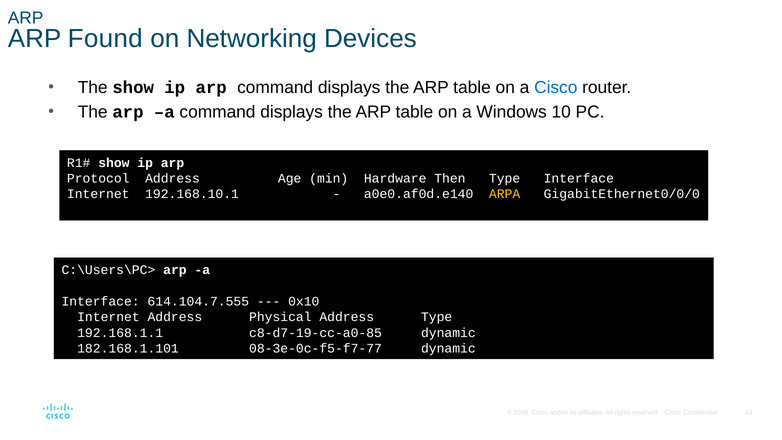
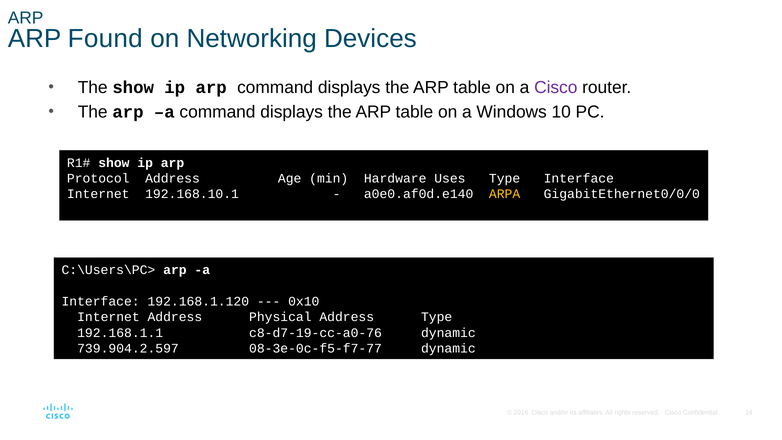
Cisco colour: blue -> purple (556, 88)
Then: Then -> Uses (450, 178)
614.104.7.555: 614.104.7.555 -> 192.168.1.120 (198, 301)
c8-d7-19-cc-a0-85: c8-d7-19-cc-a0-85 -> c8-d7-19-cc-a0-76 (316, 333)
182.168.1.101: 182.168.1.101 -> 739.904.2.597 (128, 348)
